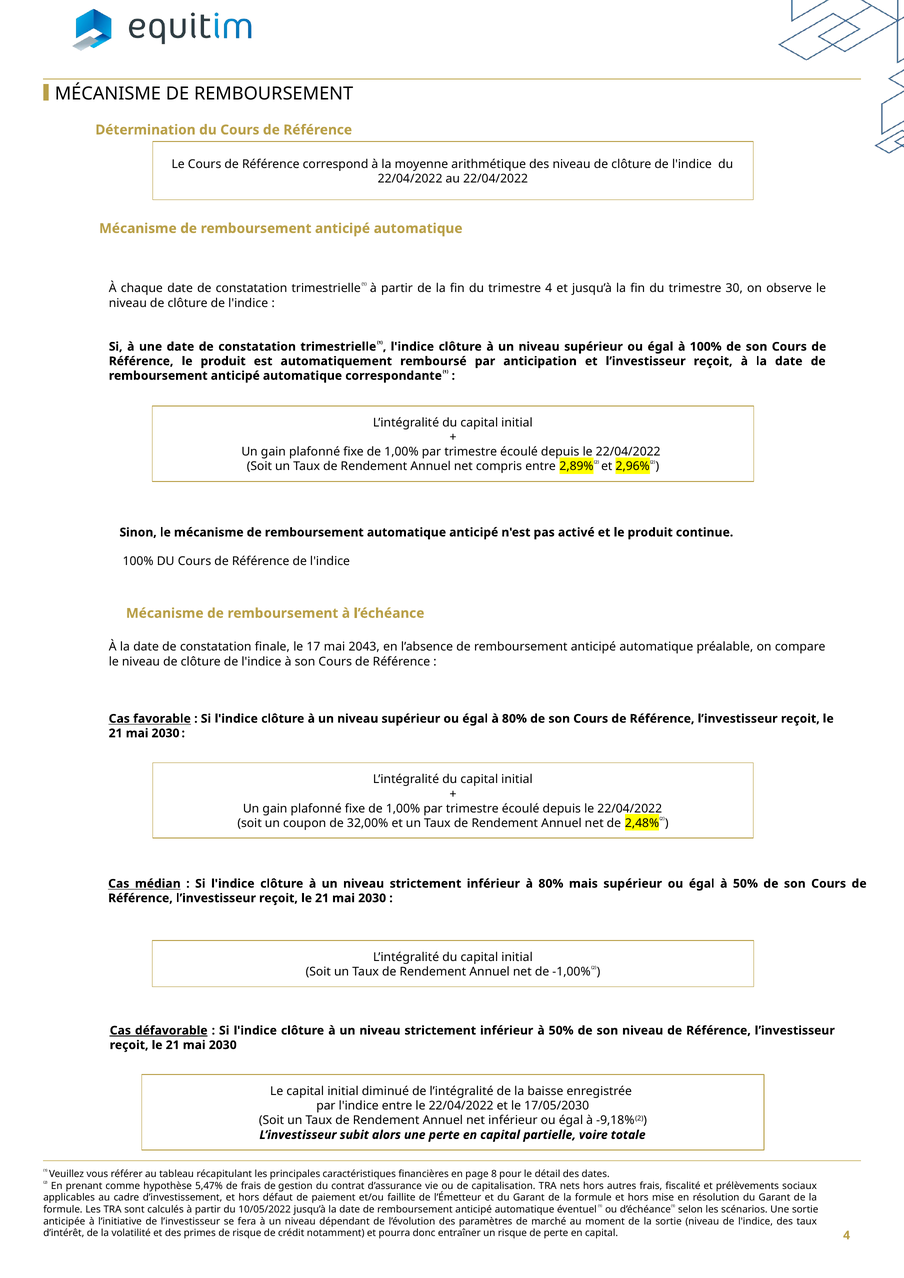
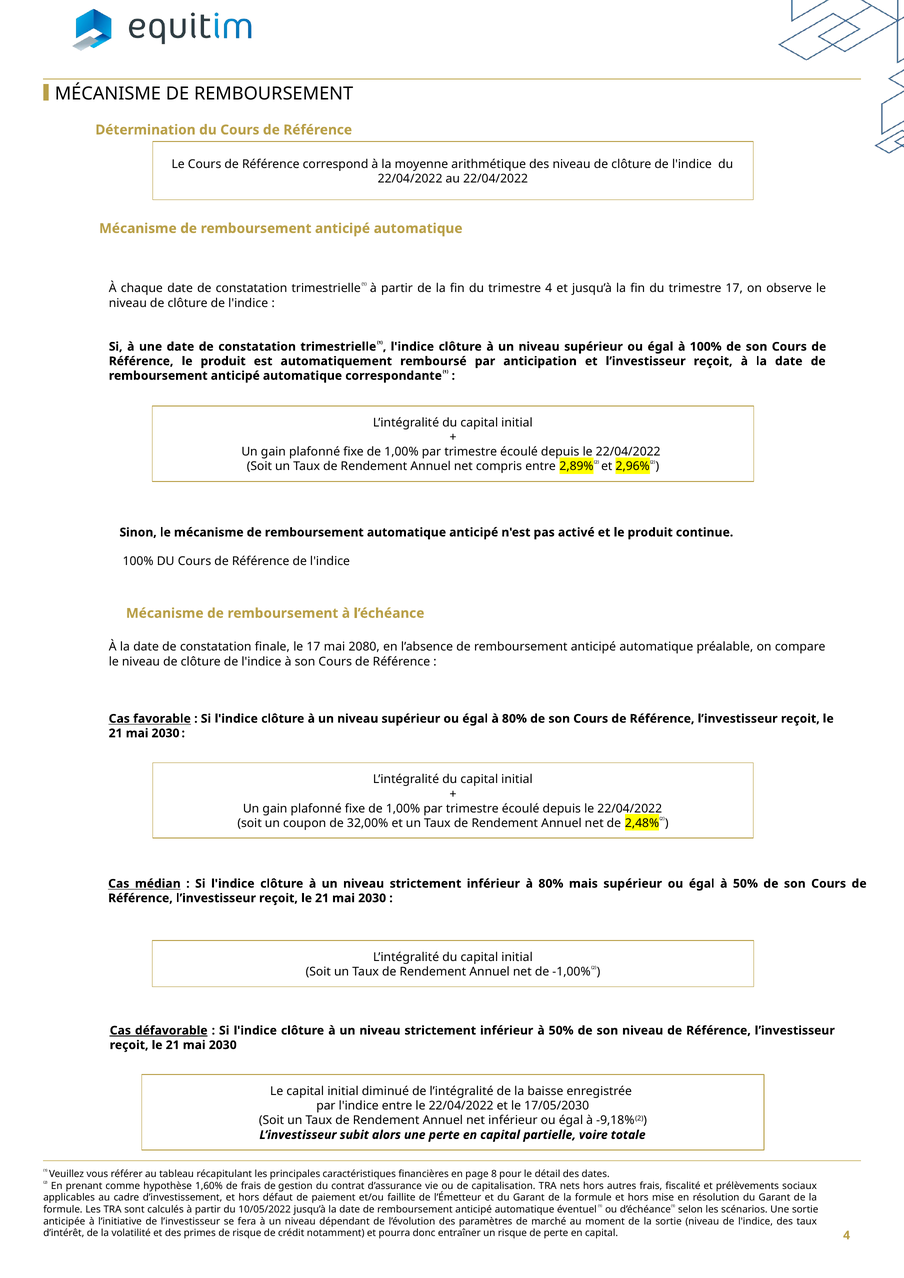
trimestre 30: 30 -> 17 (734, 289)
2043: 2043 -> 2080 (364, 647)
5,47%: 5,47% -> 1,60% (209, 1186)
